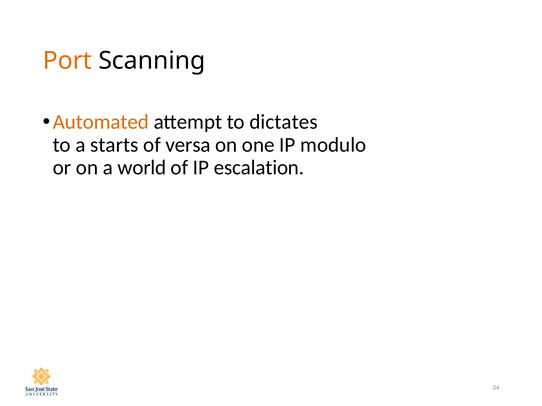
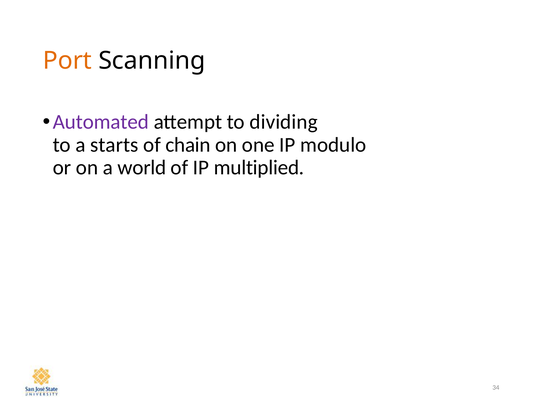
Automated colour: orange -> purple (101, 122)
dictates: dictates -> dividing (284, 122)
versa: versa -> chain (188, 145)
escalation: escalation -> multiplied (259, 168)
